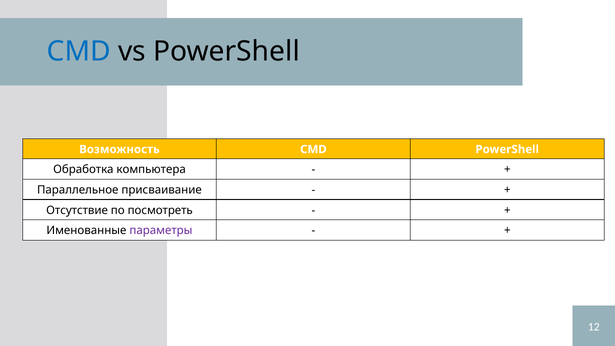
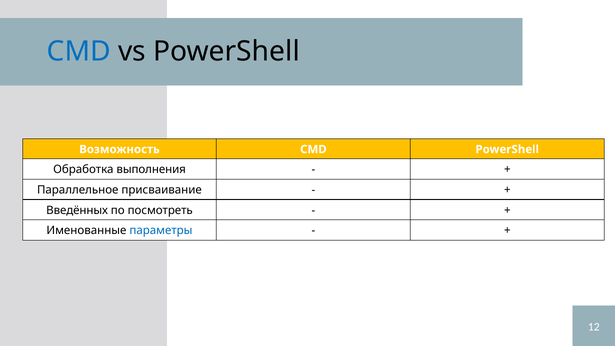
компьютера: компьютера -> выполнения (151, 170)
Отсутствие: Отсутствие -> Введённых (77, 210)
параметры colour: purple -> blue (161, 231)
